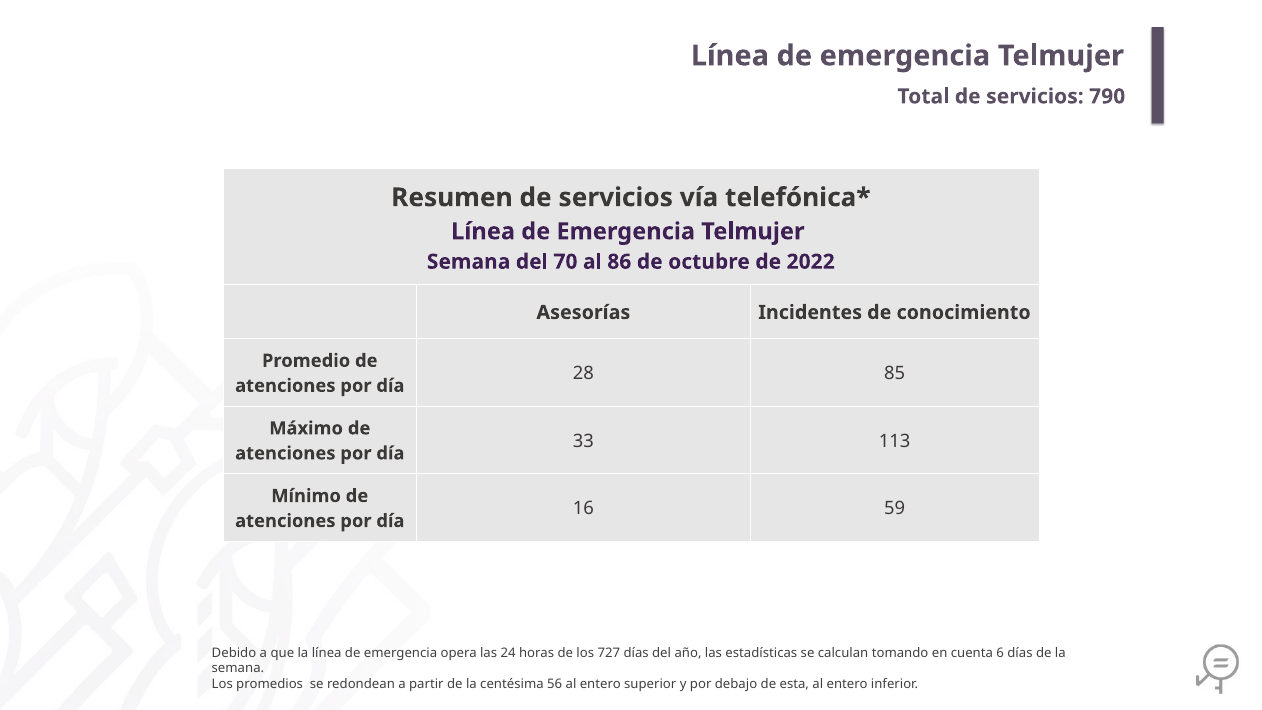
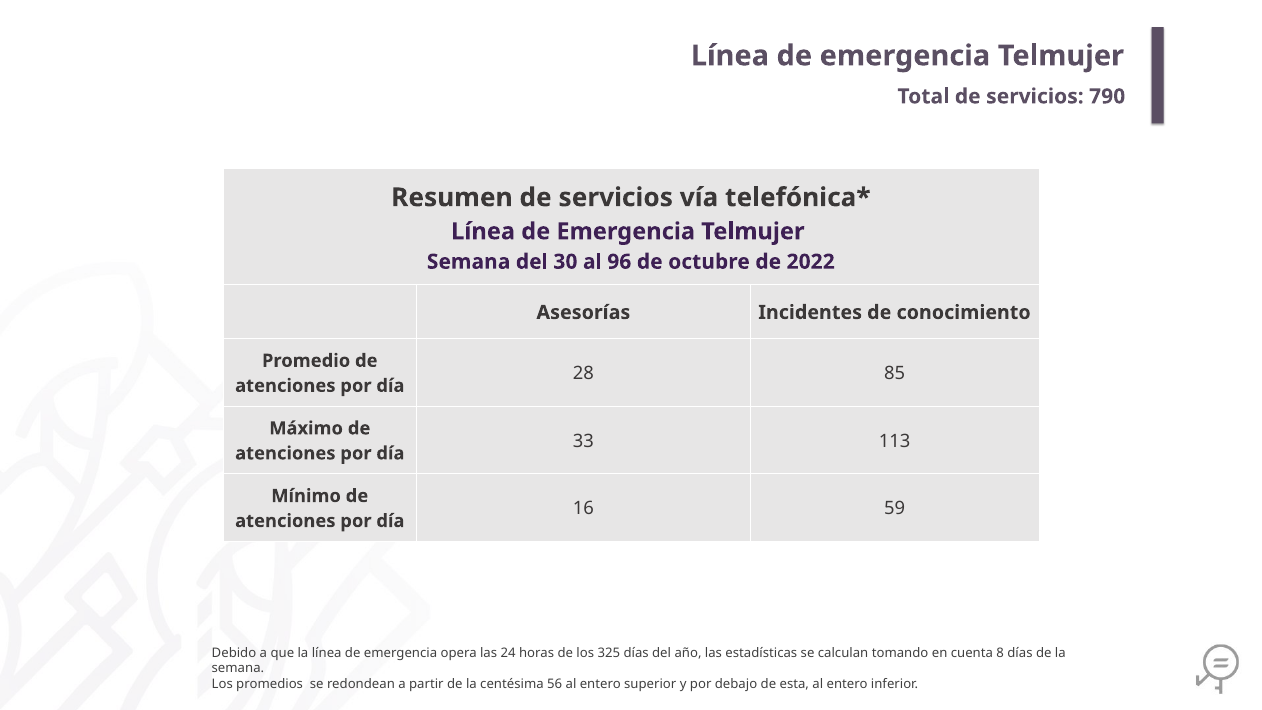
70: 70 -> 30 (565, 262)
86: 86 -> 96 (619, 262)
727: 727 -> 325 (609, 653)
6: 6 -> 8 (1000, 653)
